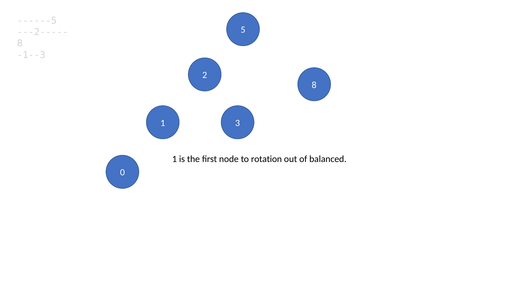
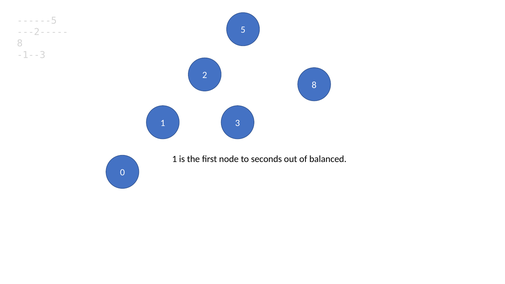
rotation: rotation -> seconds (266, 159)
